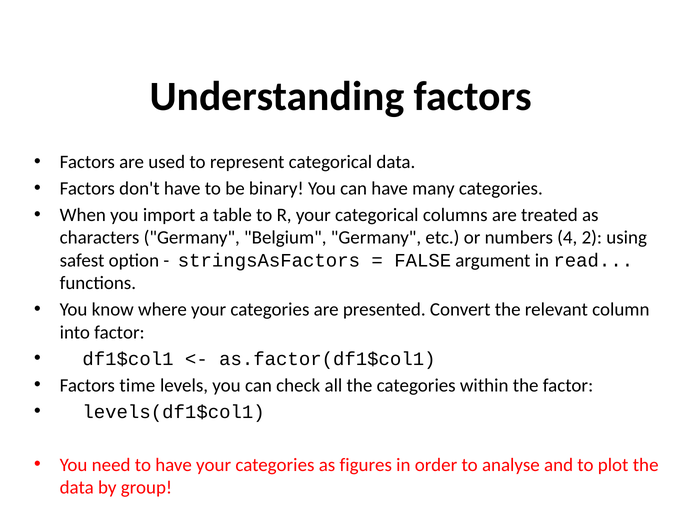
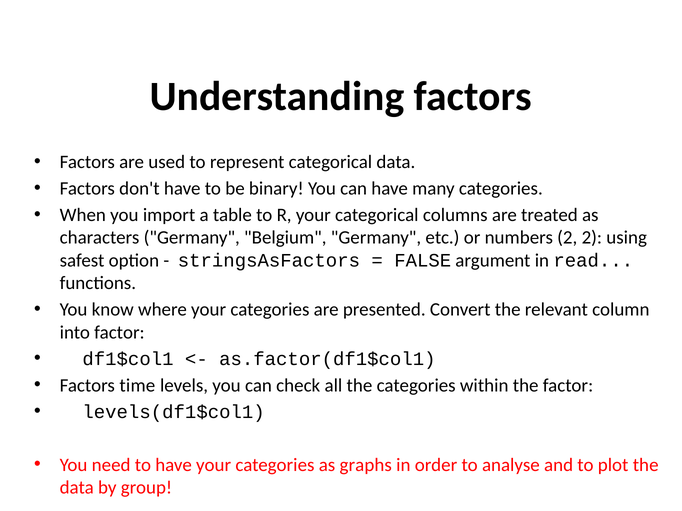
numbers 4: 4 -> 2 (567, 238)
figures: figures -> graphs (366, 465)
